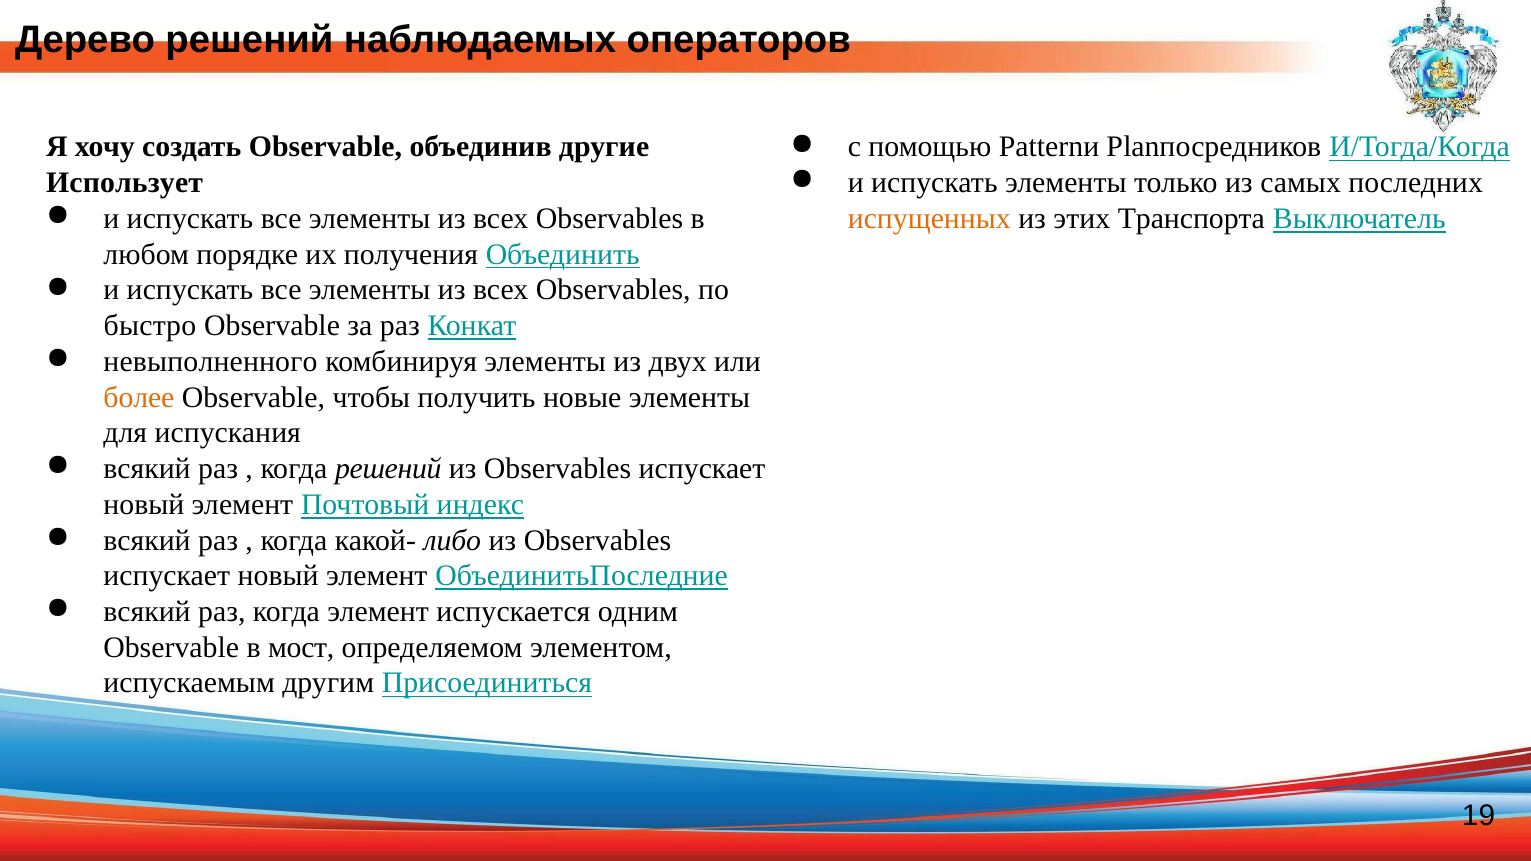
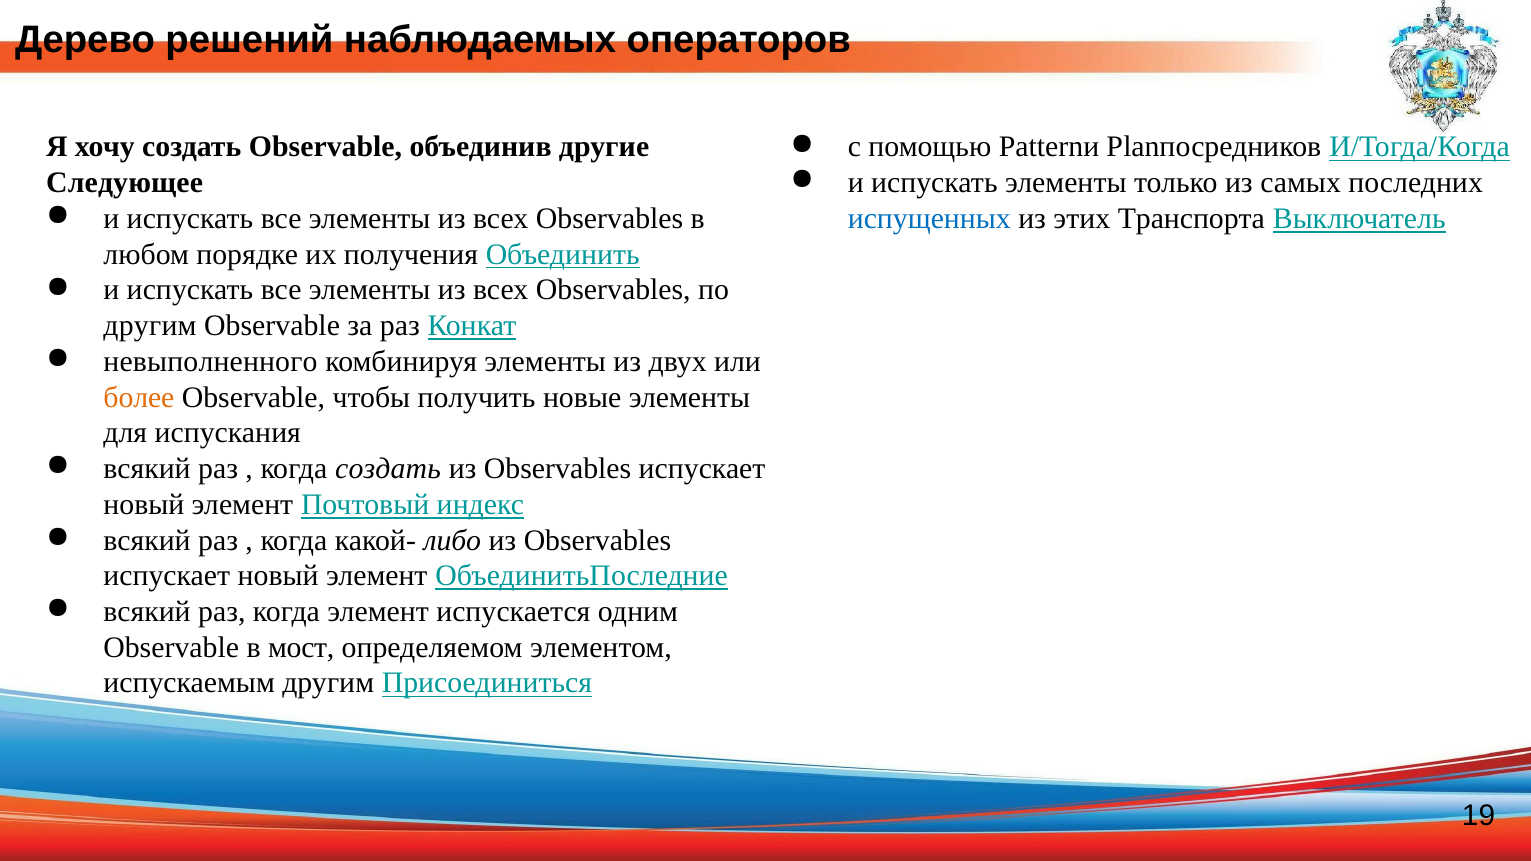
Использует: Использует -> Следующее (125, 183)
испущенных colour: orange -> blue (929, 219)
быстро: быстро -> другим (150, 326)
когда решений: решений -> создать (388, 469)
